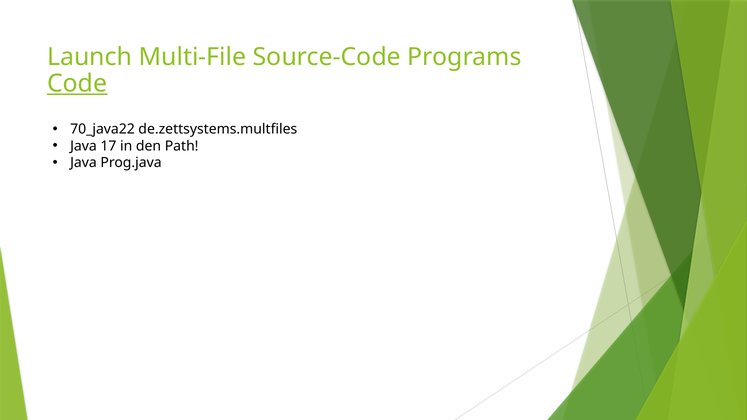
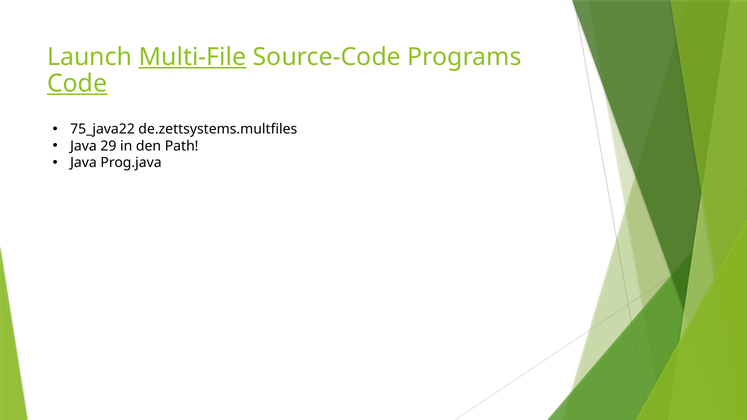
Multi-File underline: none -> present (192, 57)
70_java22: 70_java22 -> 75_java22 (103, 129)
17: 17 -> 29 (108, 146)
